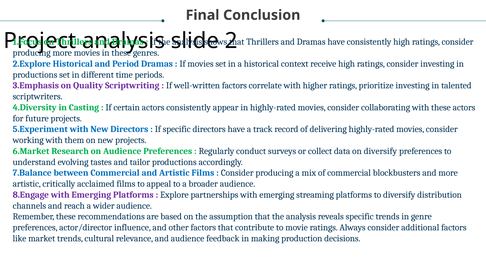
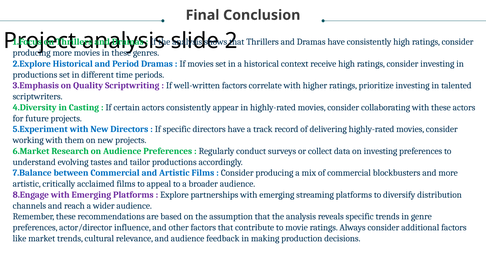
on diversify: diversify -> investing (380, 151)
